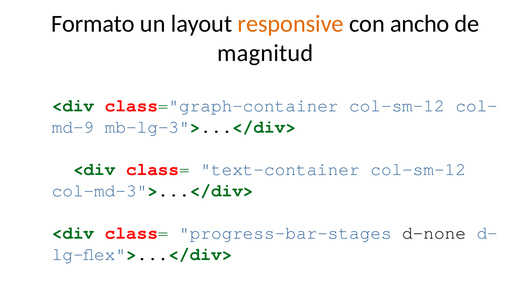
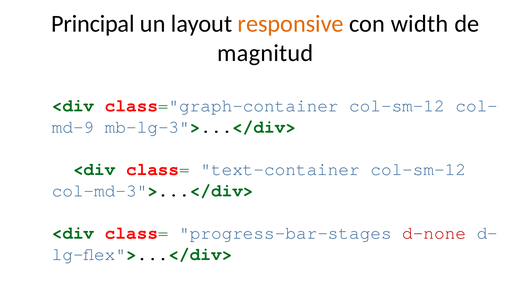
Formato: Formato -> Principal (93, 24)
ancho: ancho -> width (420, 24)
d-none colour: black -> red (434, 233)
